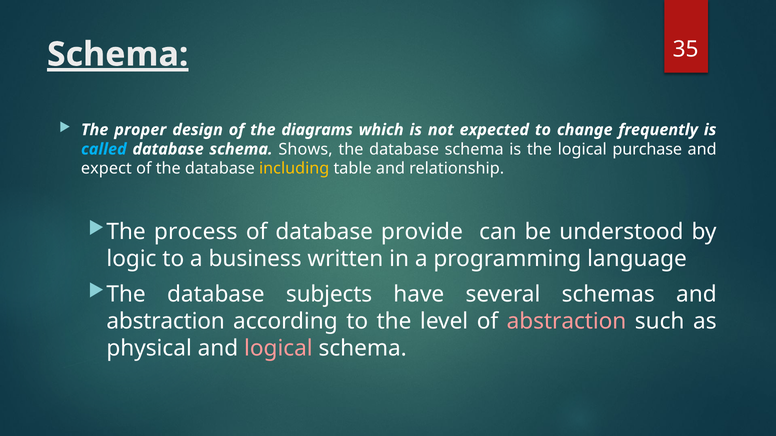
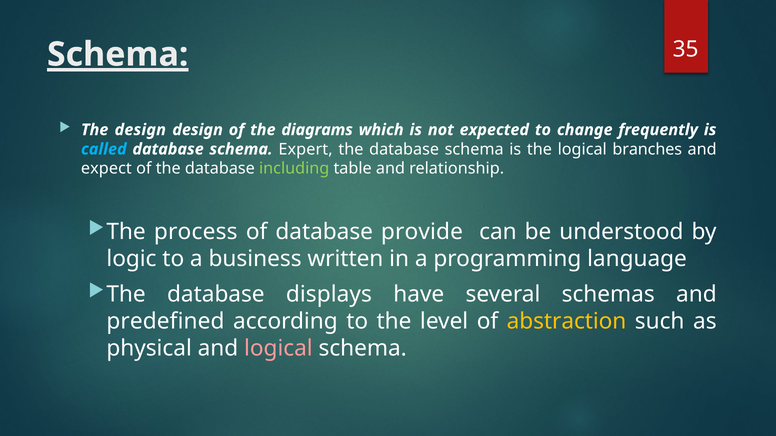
The proper: proper -> design (140, 130)
Shows: Shows -> Expert (306, 149)
purchase: purchase -> branches (647, 149)
including colour: yellow -> light green (294, 169)
subjects: subjects -> displays (329, 294)
abstraction: abstraction -> predefined (165, 322)
abstraction colour: pink -> yellow (567, 322)
